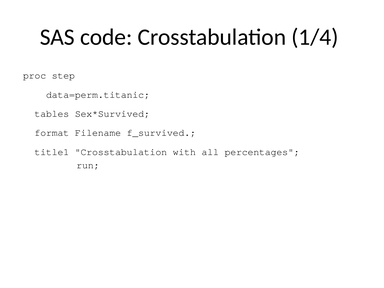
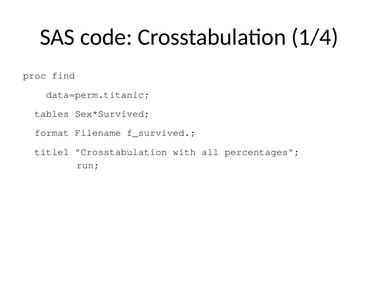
step: step -> find (63, 76)
